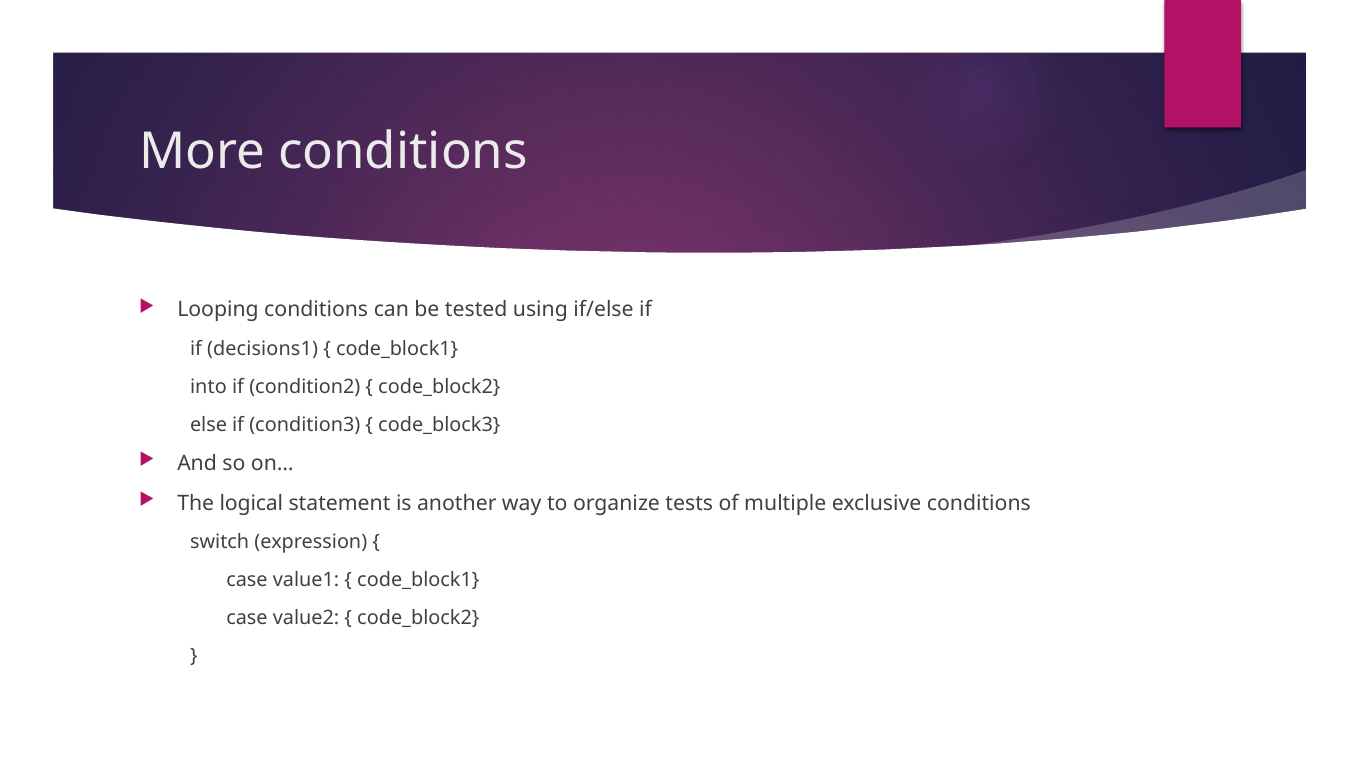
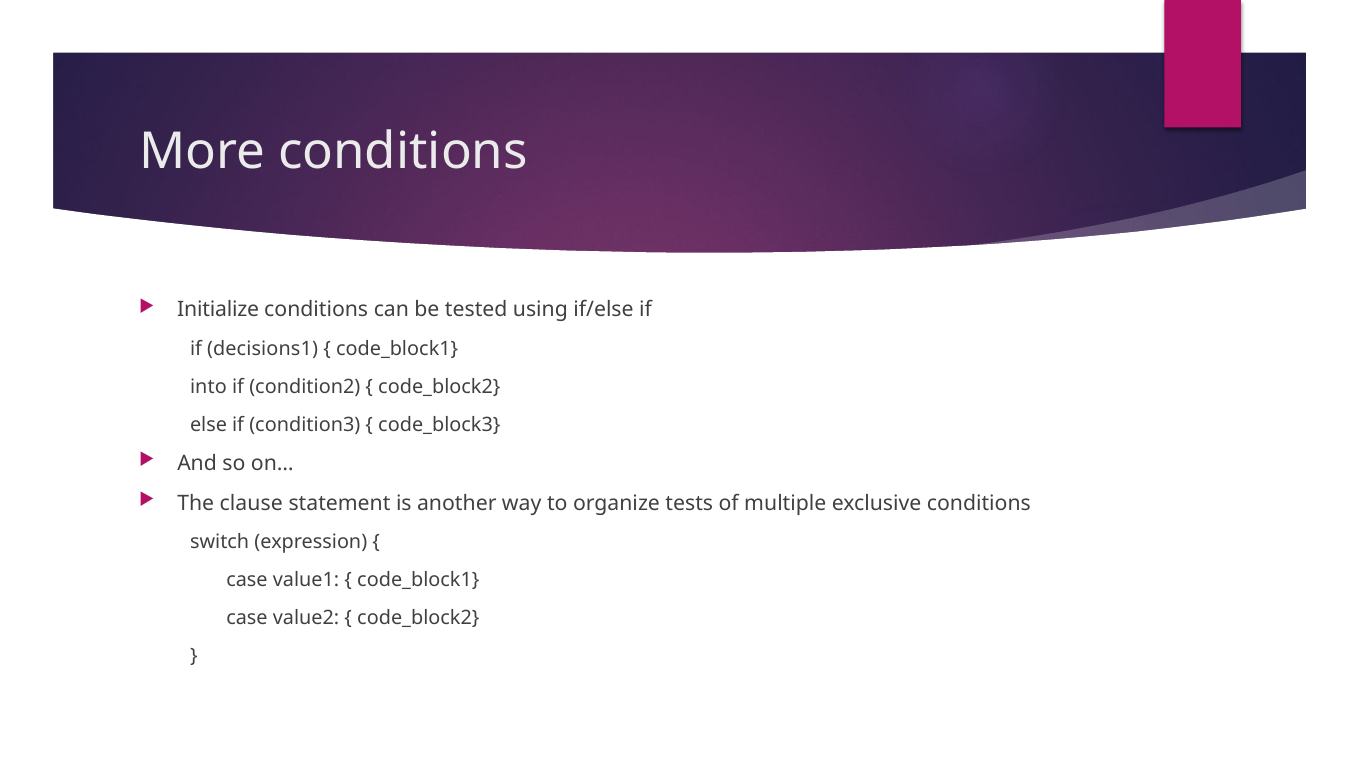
Looping: Looping -> Initialize (218, 310)
logical: logical -> clause (251, 503)
